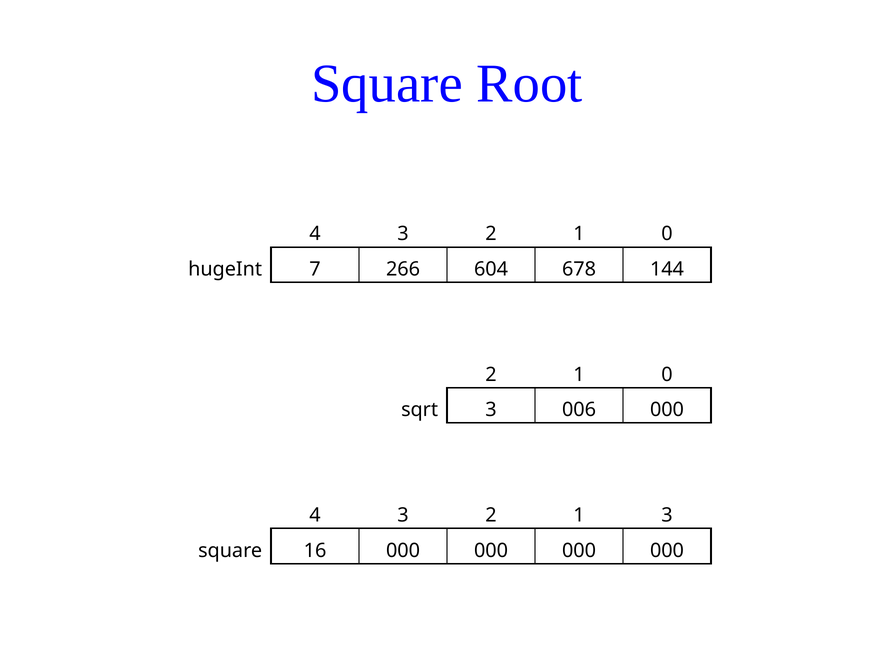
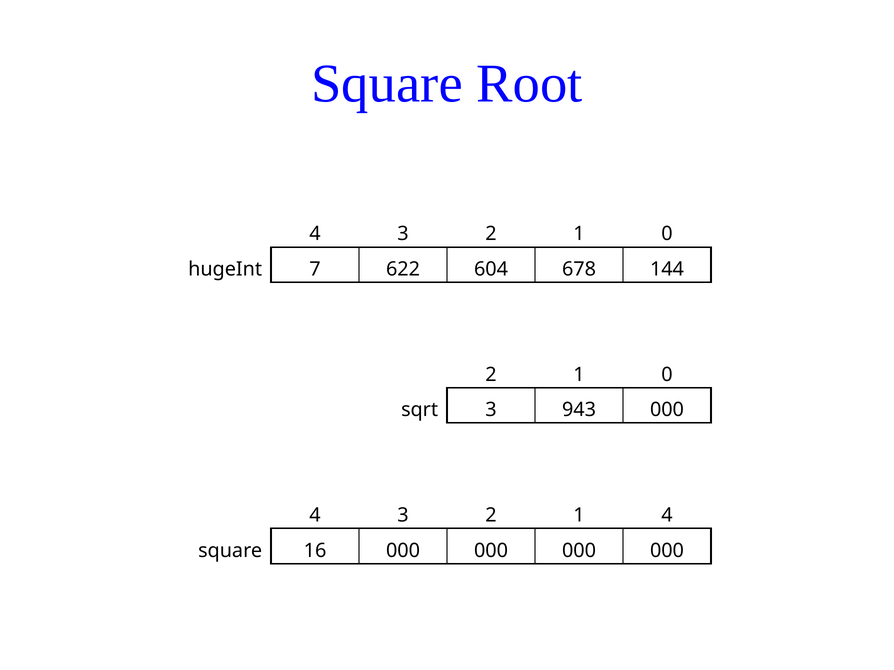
266: 266 -> 622 (403, 269)
006: 006 -> 943 (579, 410)
1 3: 3 -> 4 (667, 516)
